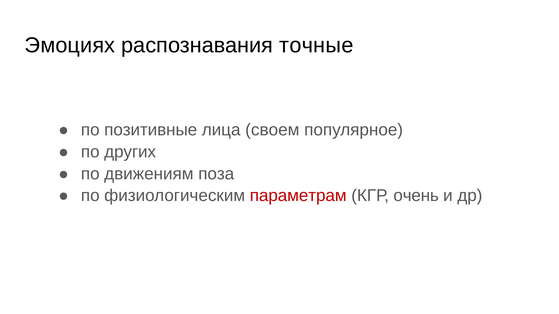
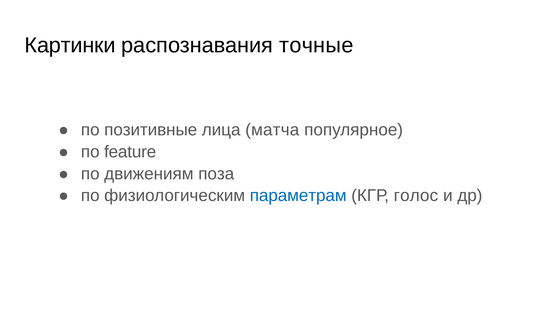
Эмоциях: Эмоциях -> Картинки (70, 45)
своем: своем -> матча (272, 130)
других: других -> feature (130, 152)
параметрам colour: red -> blue (298, 196)
очень: очень -> голос (416, 196)
